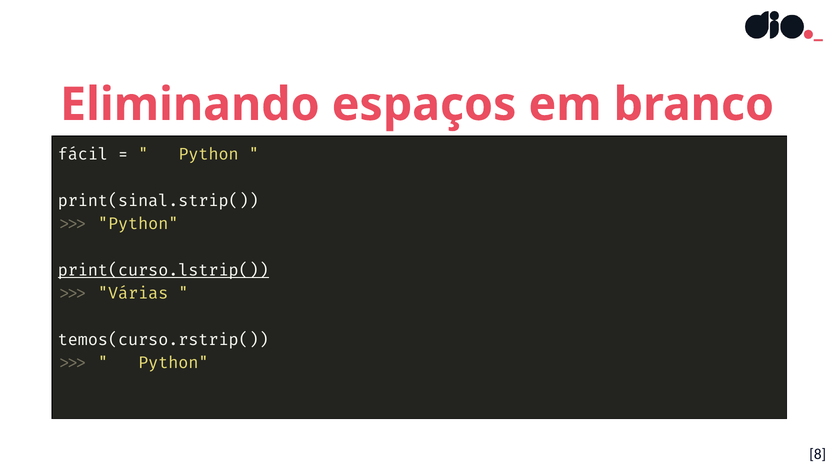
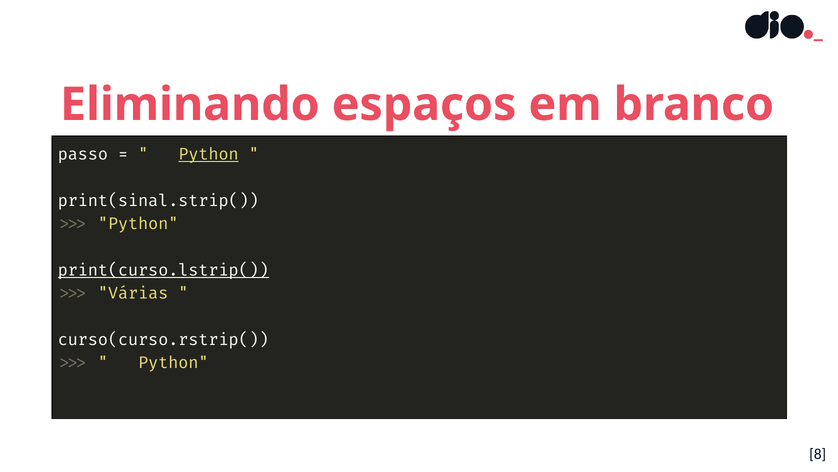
fácil: fácil -> passo (83, 154)
Python underline: none -> present (209, 154)
temos(curso.rstrip(: temos(curso.rstrip( -> curso(curso.rstrip( (163, 339)
